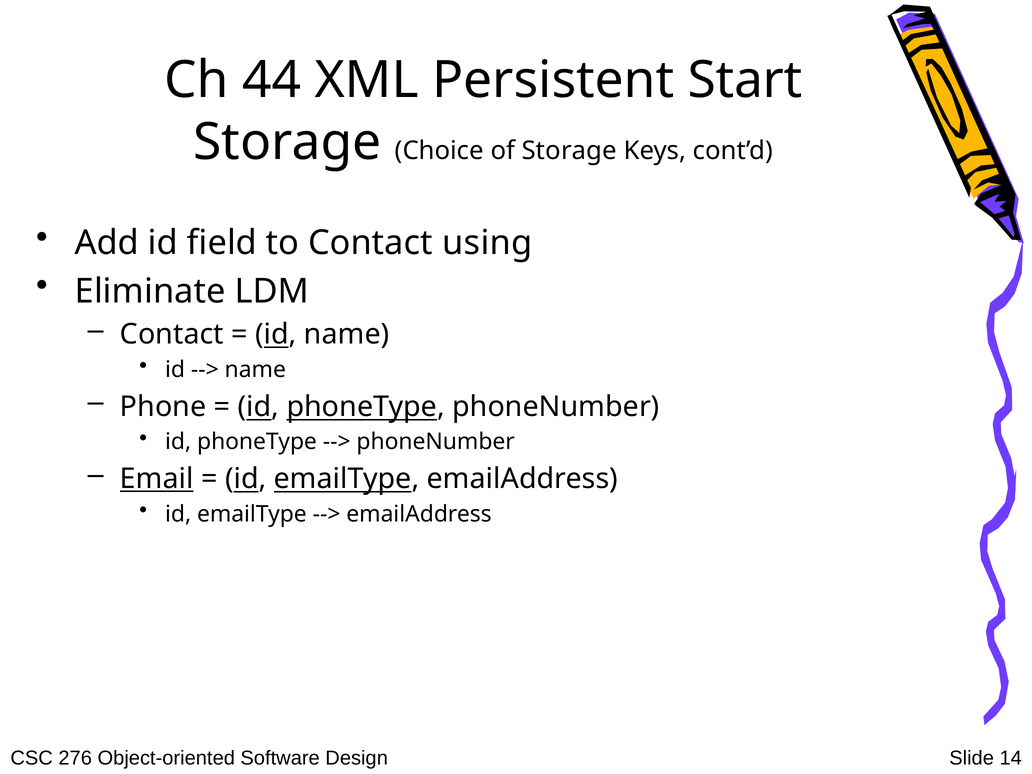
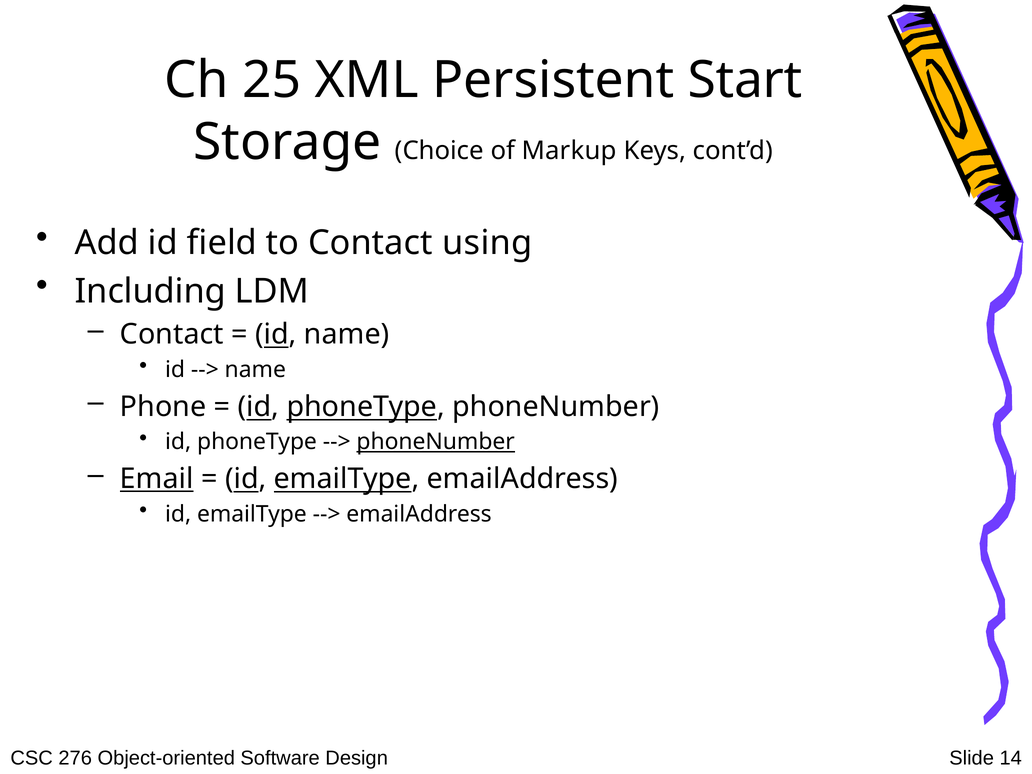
44: 44 -> 25 (272, 80)
of Storage: Storage -> Markup (569, 151)
Eliminate: Eliminate -> Including (150, 291)
phoneNumber underline: none -> present (436, 442)
